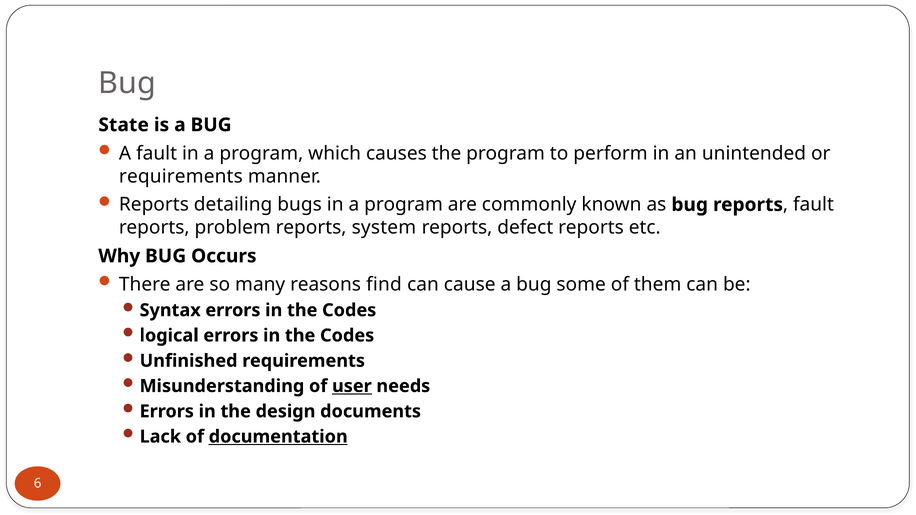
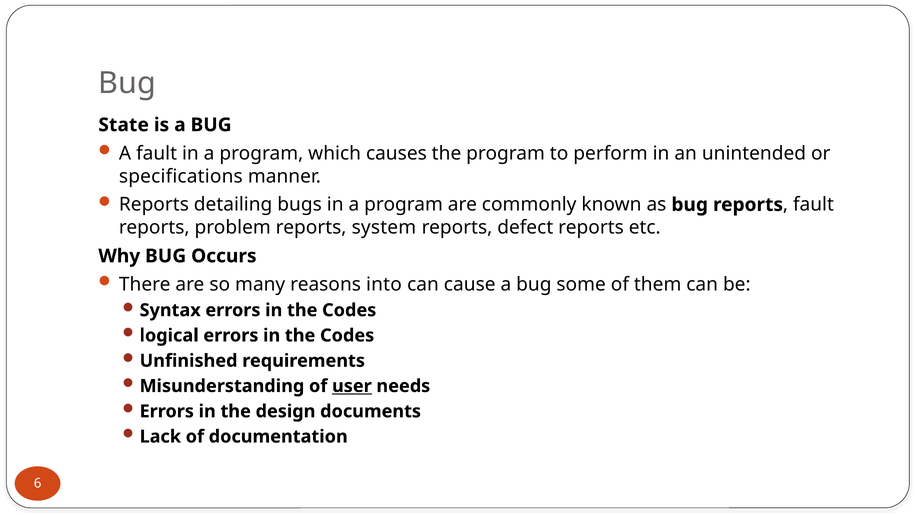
requirements: requirements -> specifications (181, 176)
find: find -> into (384, 285)
documentation underline: present -> none (278, 437)
